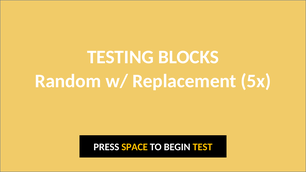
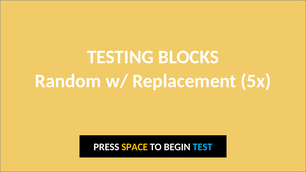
TEST colour: yellow -> light blue (203, 147)
